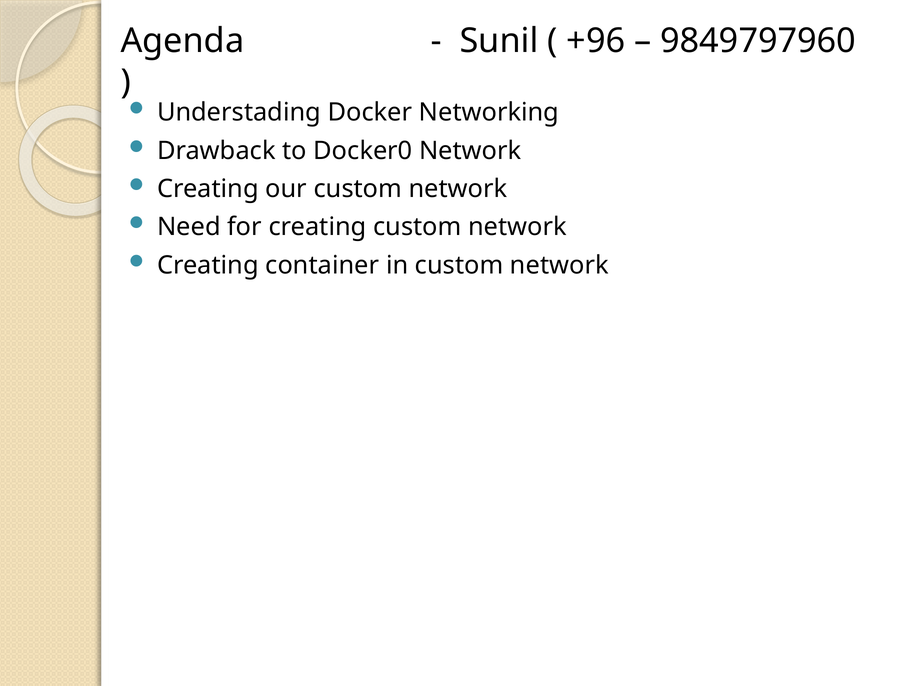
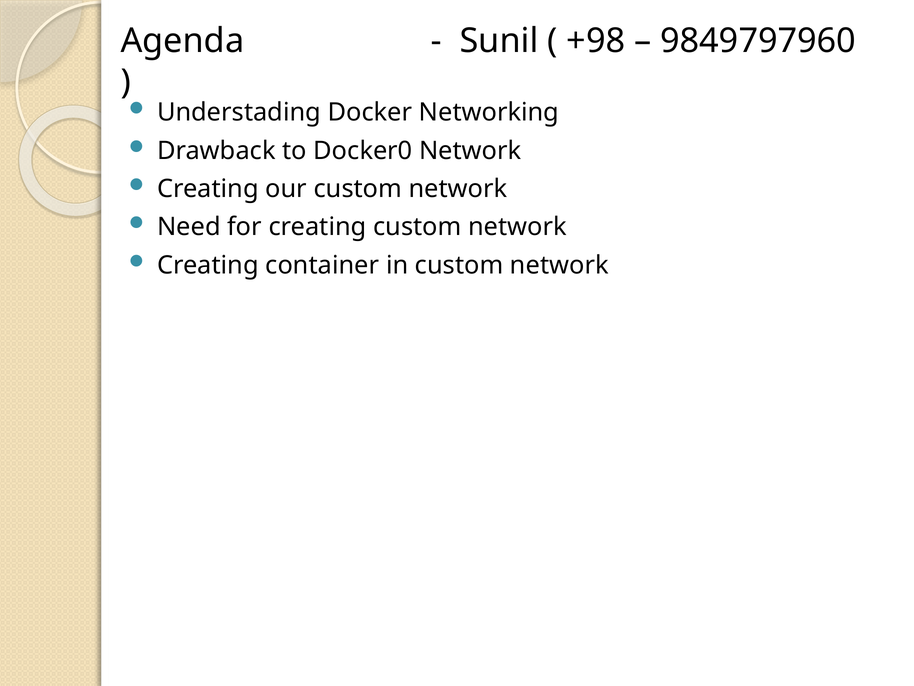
+96: +96 -> +98 (596, 41)
